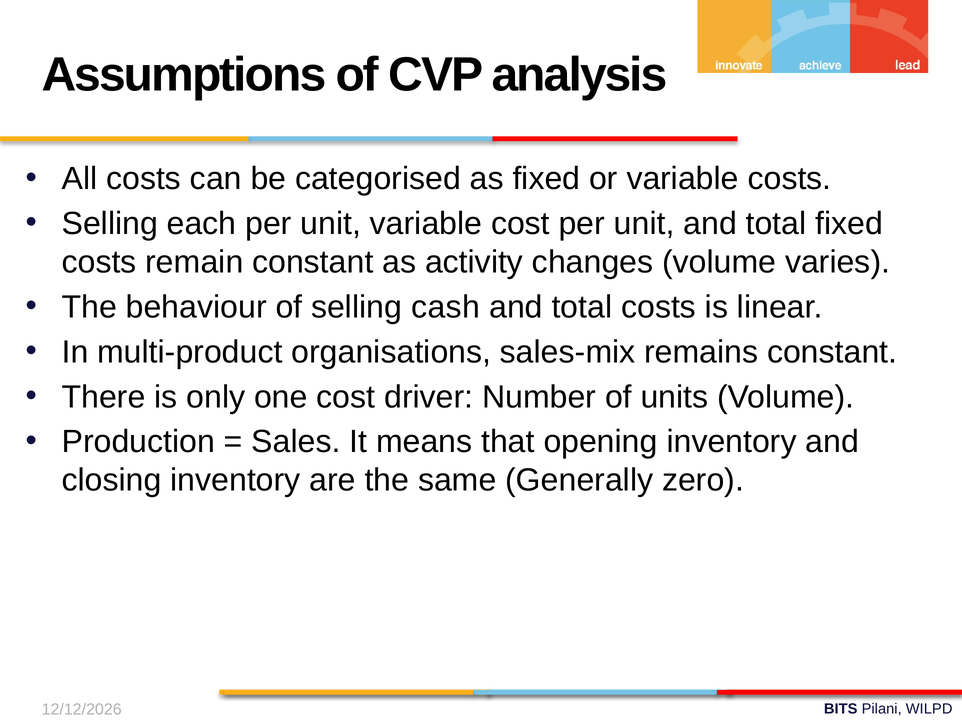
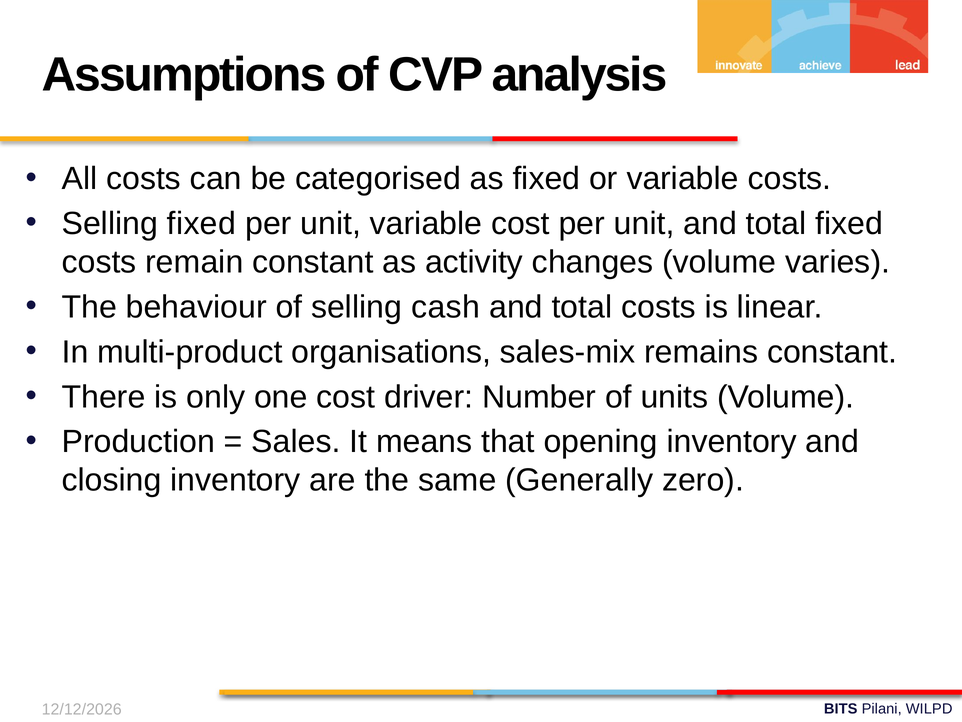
Selling each: each -> fixed (201, 224)
